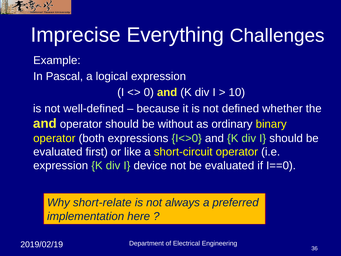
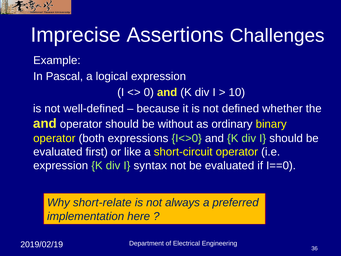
Everything: Everything -> Assertions (175, 35)
device: device -> syntax (150, 165)
